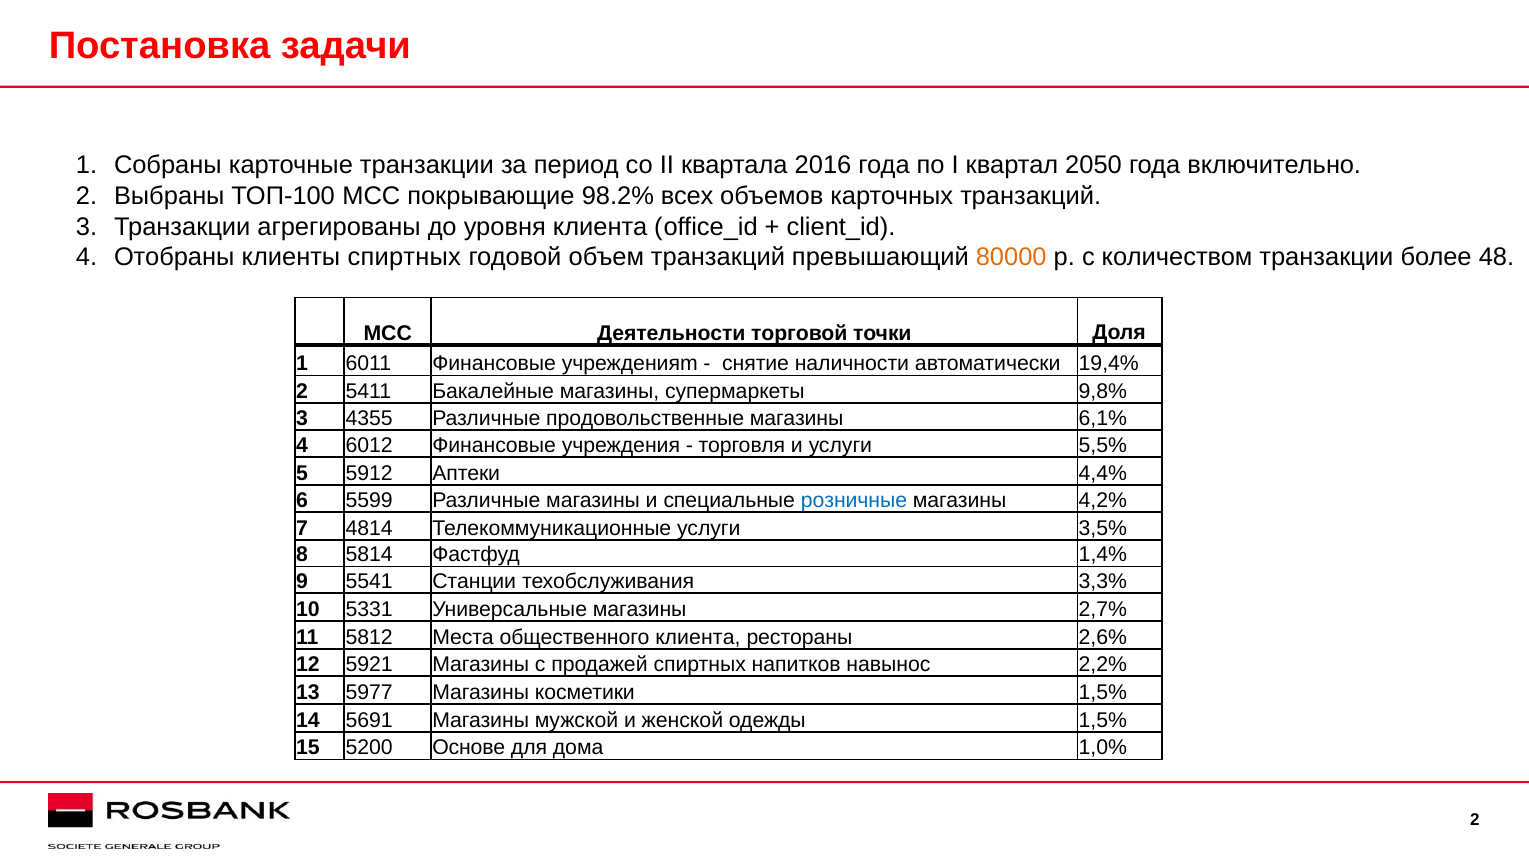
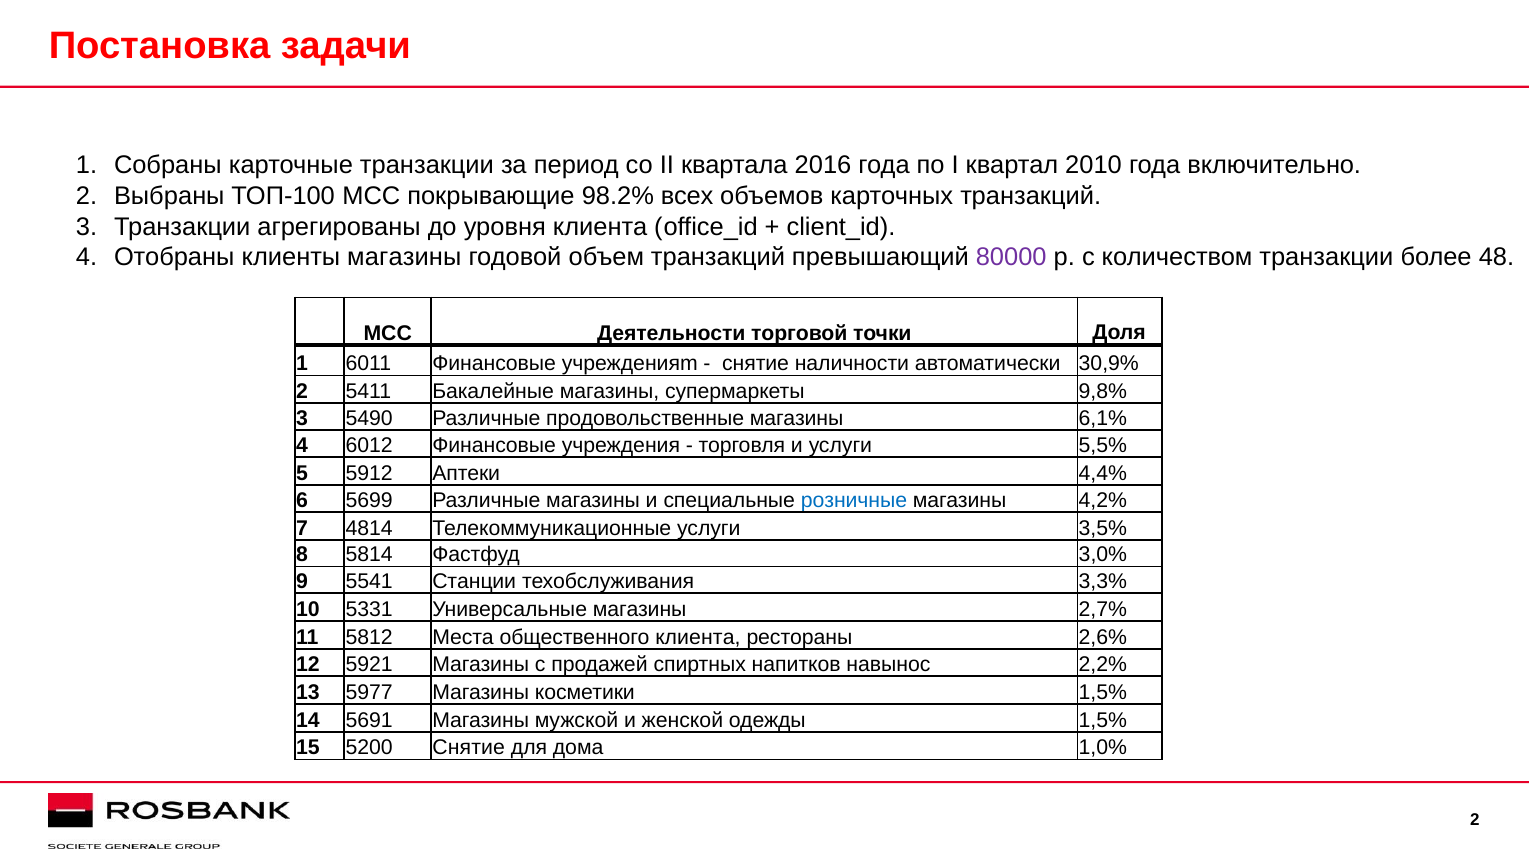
2050: 2050 -> 2010 (1094, 166)
клиенты спиртных: спиртных -> магазины (404, 257)
80000 colour: orange -> purple (1011, 257)
19,4%: 19,4% -> 30,9% (1109, 364)
4355: 4355 -> 5490 (369, 419)
5599: 5599 -> 5699 (369, 500)
1,4%: 1,4% -> 3,0% (1103, 555)
5200 Основе: Основе -> Снятие (469, 748)
